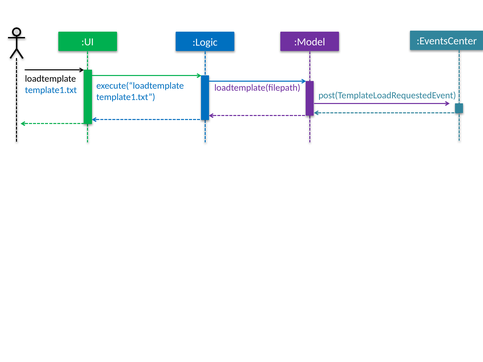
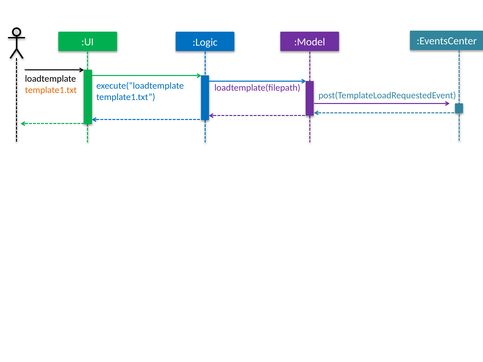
template1.txt colour: blue -> orange (51, 90)
